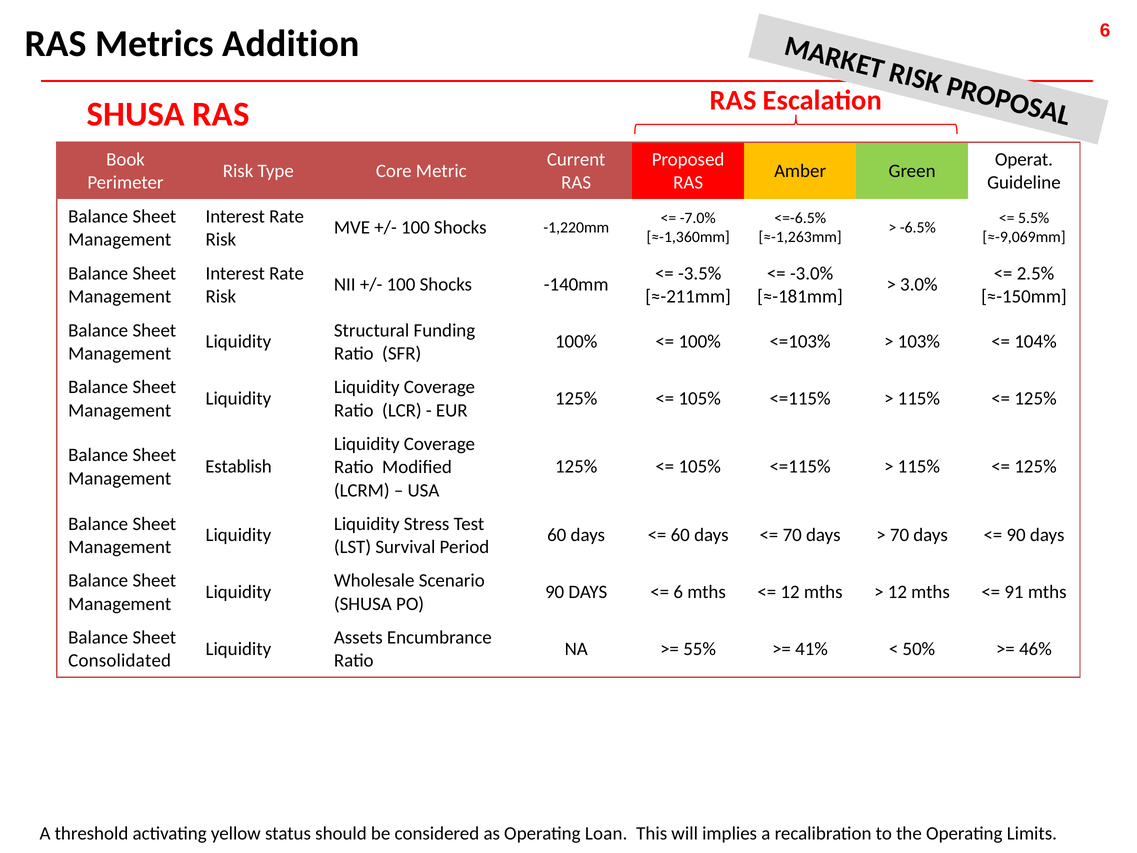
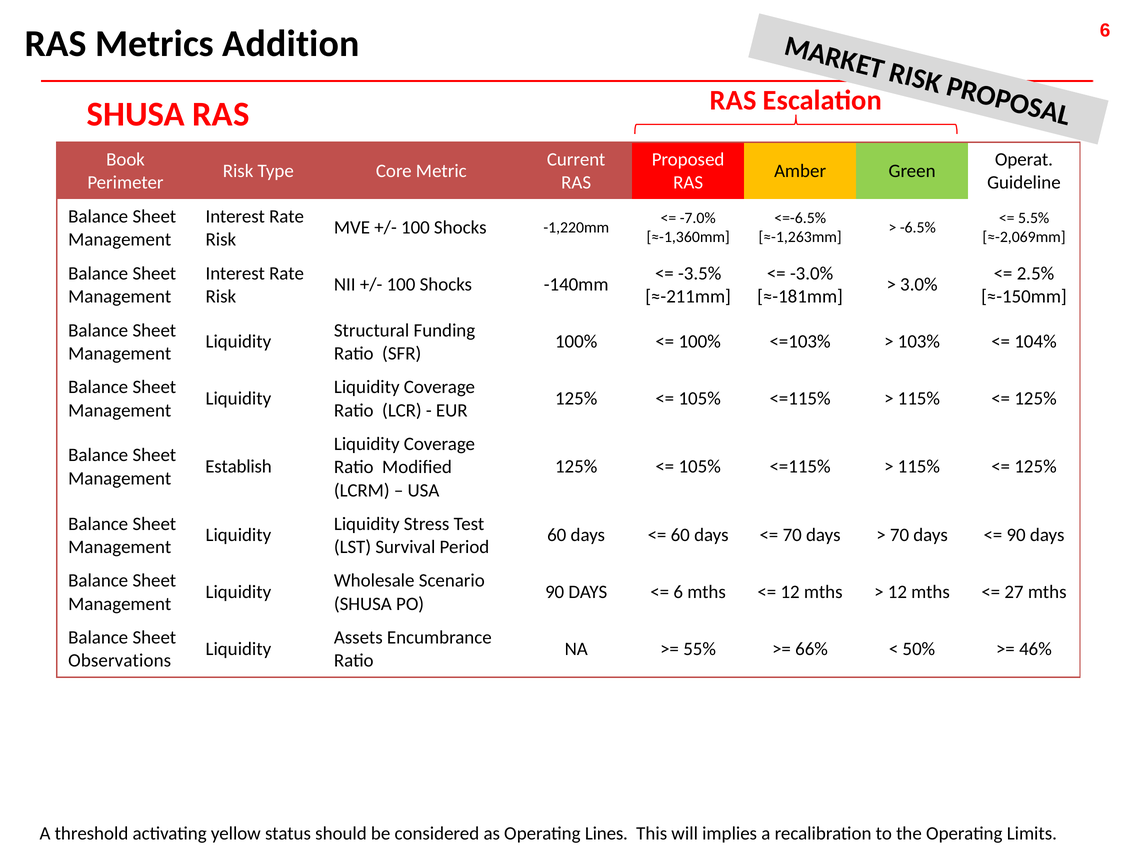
≈-9,069mm: ≈-9,069mm -> ≈-2,069mm (1024, 237)
91: 91 -> 27 (1014, 592)
41%: 41% -> 66% (812, 649)
Consolidated: Consolidated -> Observations (120, 661)
Loan: Loan -> Lines (606, 833)
